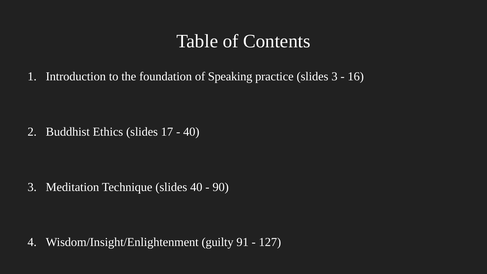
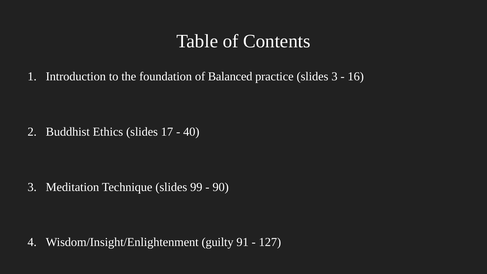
Speaking: Speaking -> Balanced (230, 77)
slides 40: 40 -> 99 (196, 187)
